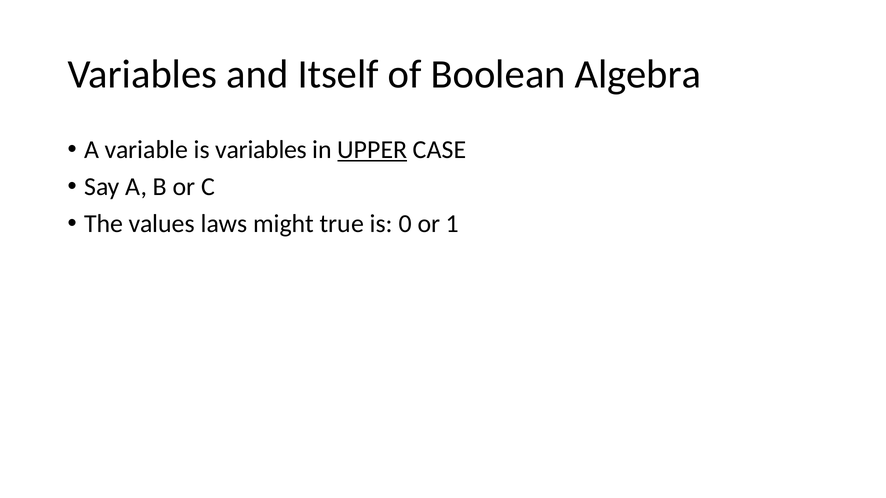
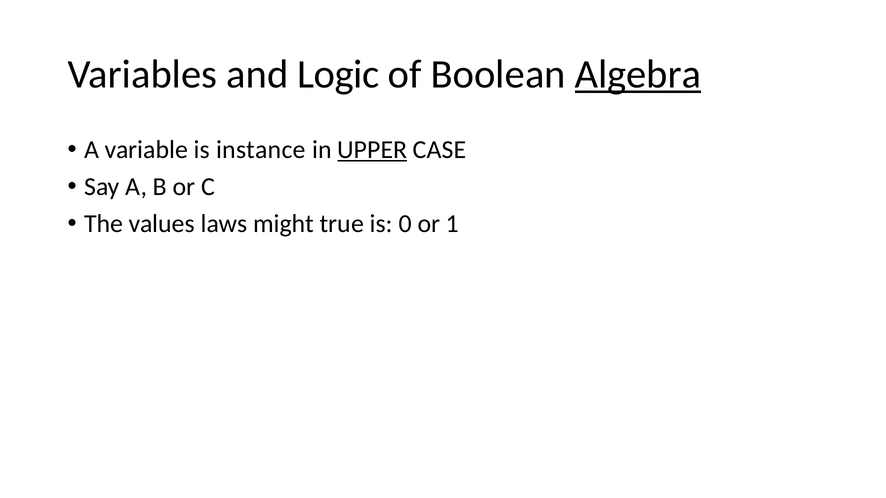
Itself: Itself -> Logic (338, 74)
Algebra underline: none -> present (638, 74)
is variables: variables -> instance (261, 150)
